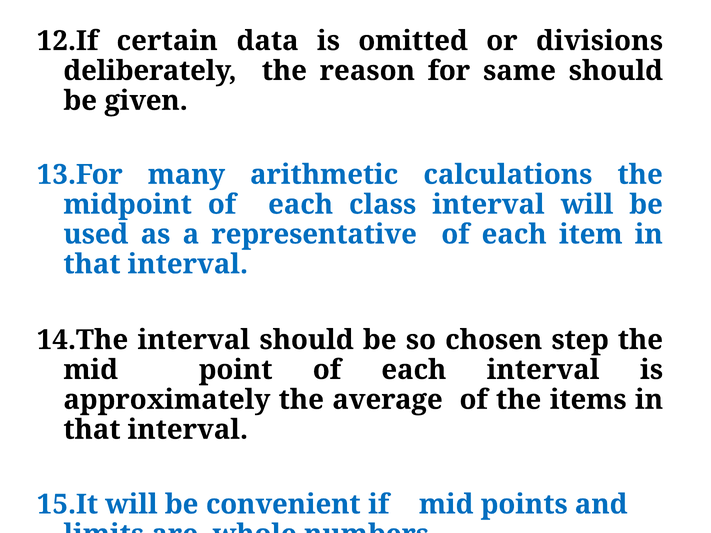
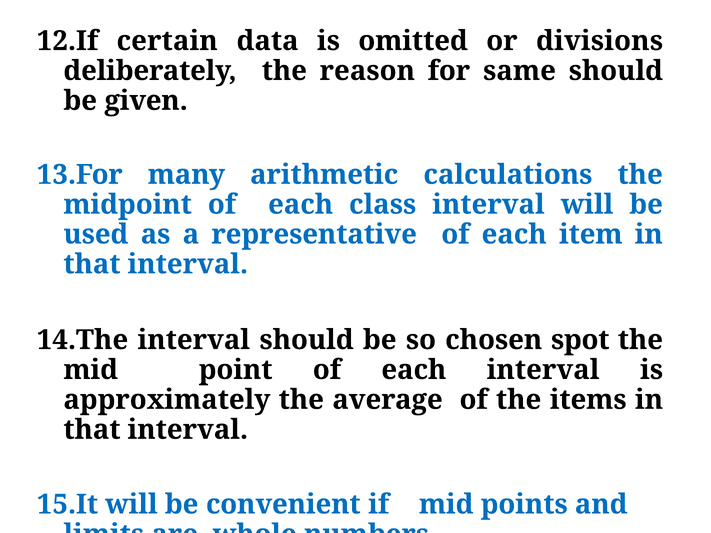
step: step -> spot (580, 340)
